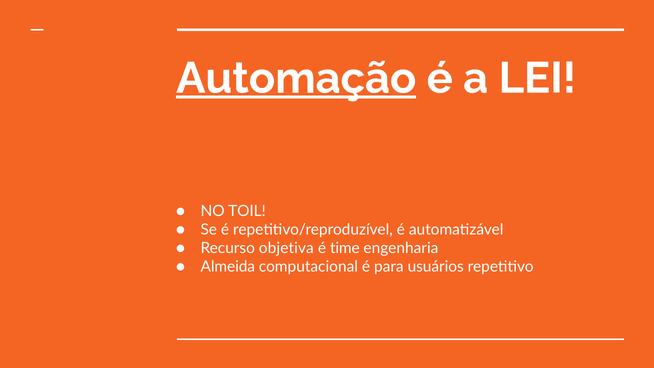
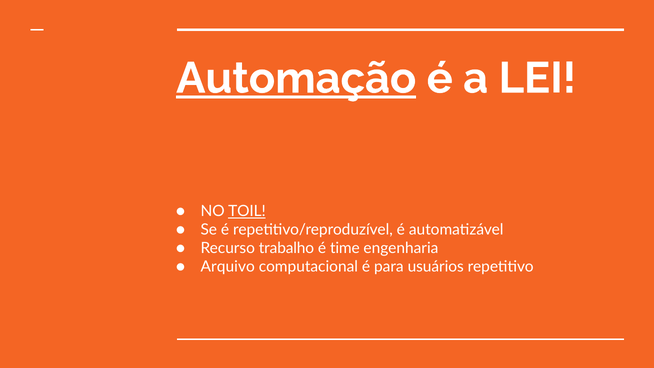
TOIL underline: none -> present (247, 211)
objetiva: objetiva -> trabalho (286, 248)
Almeida: Almeida -> Arquivo (228, 267)
